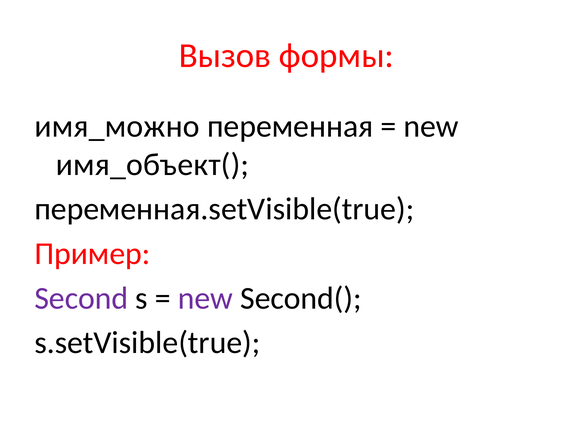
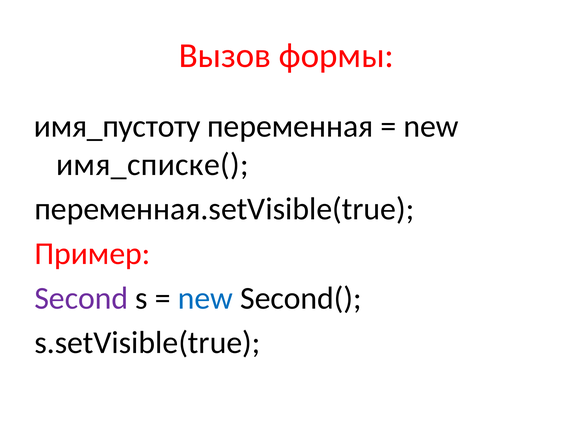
имя_можно: имя_можно -> имя_пустоту (117, 126)
имя_объект(: имя_объект( -> имя_списке( (152, 164)
new colour: purple -> blue (205, 298)
